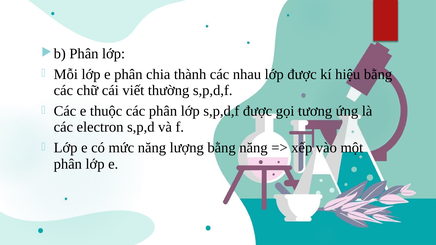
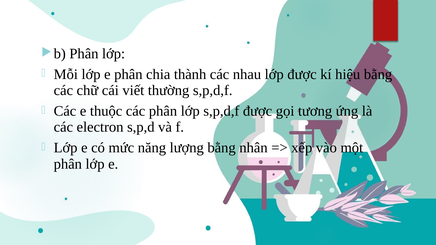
bằng năng: năng -> nhân (253, 148)
